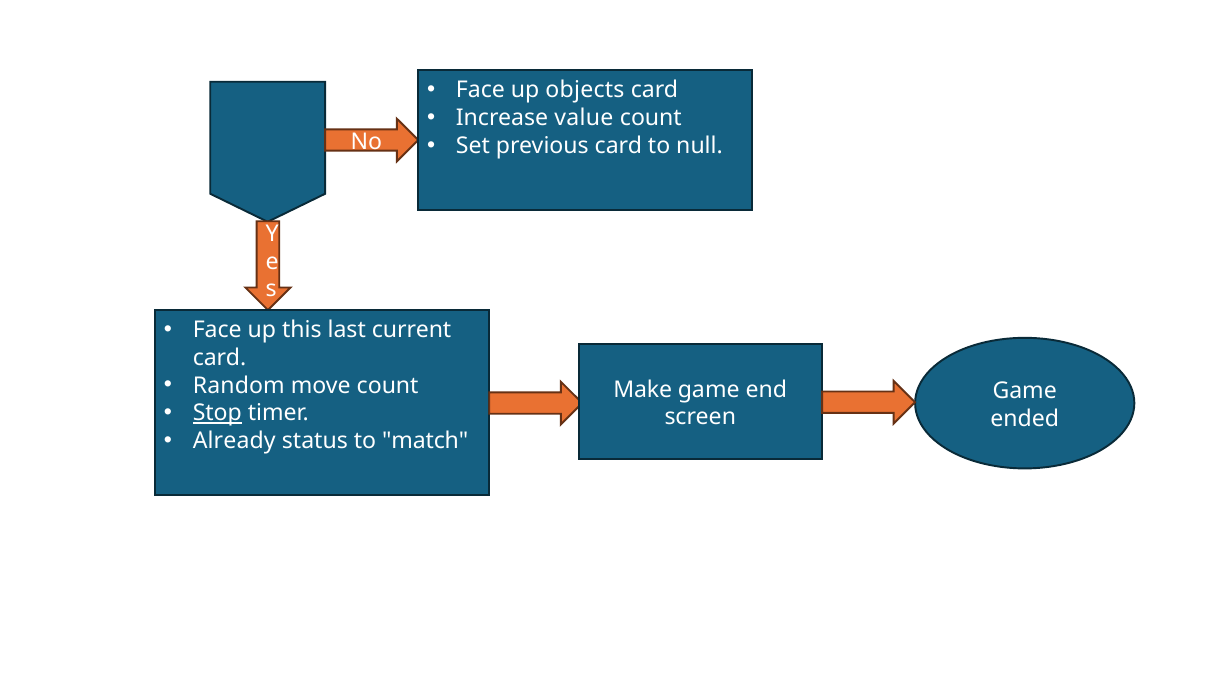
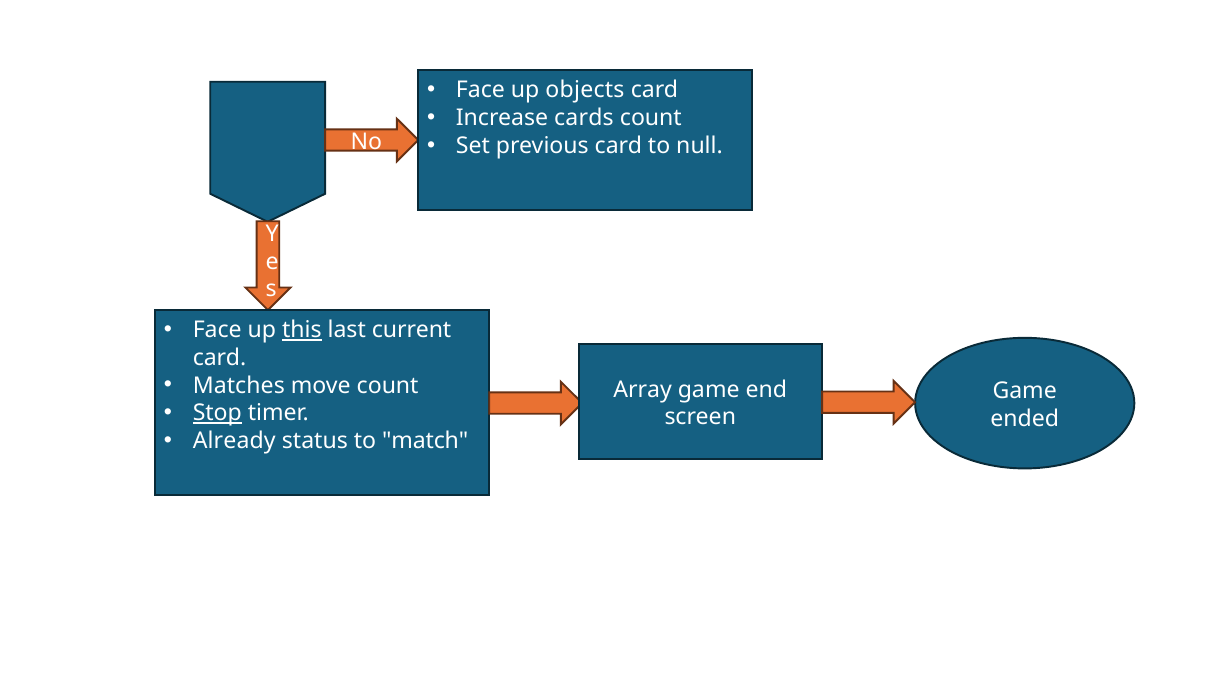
value: value -> cards (584, 118)
this underline: none -> present (302, 330)
Random: Random -> Matches (239, 386)
Make: Make -> Array (643, 390)
